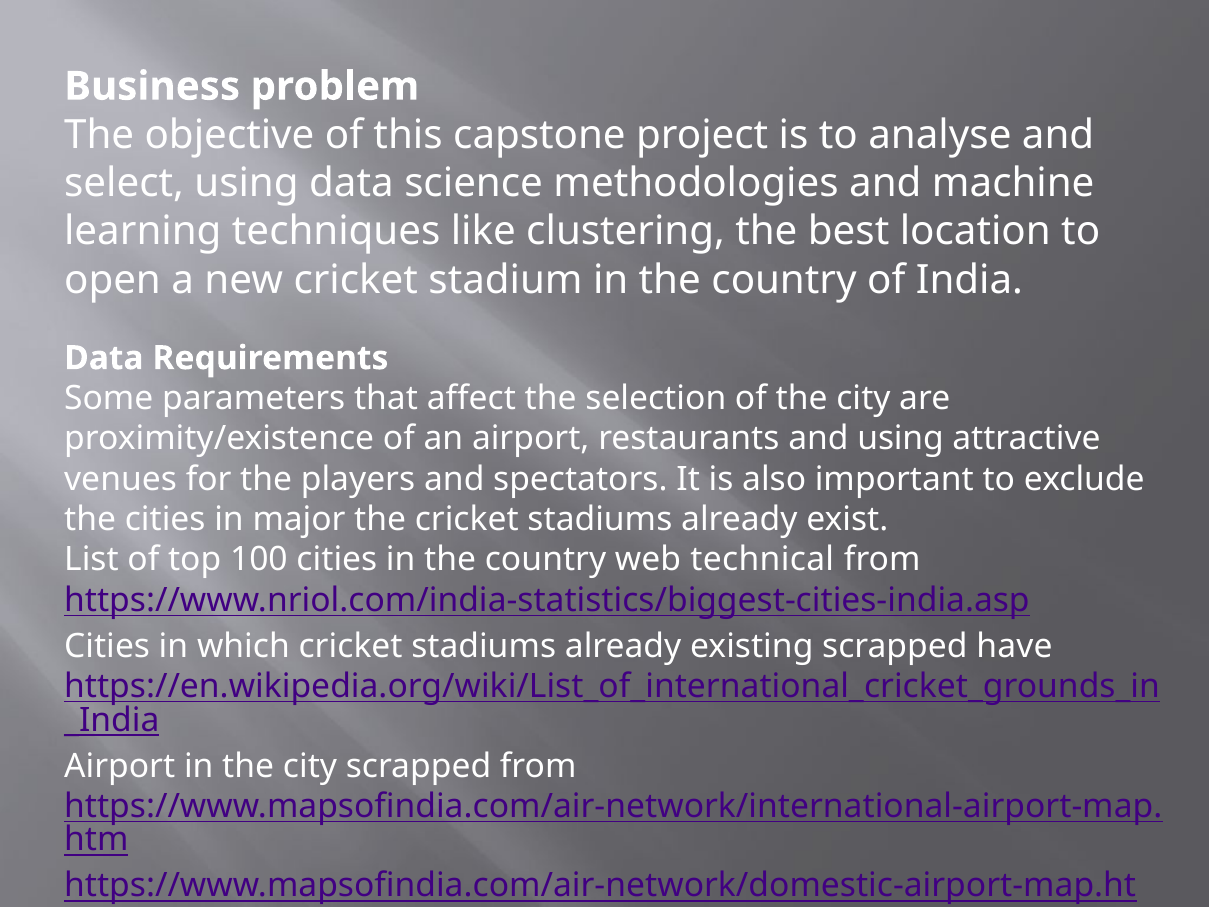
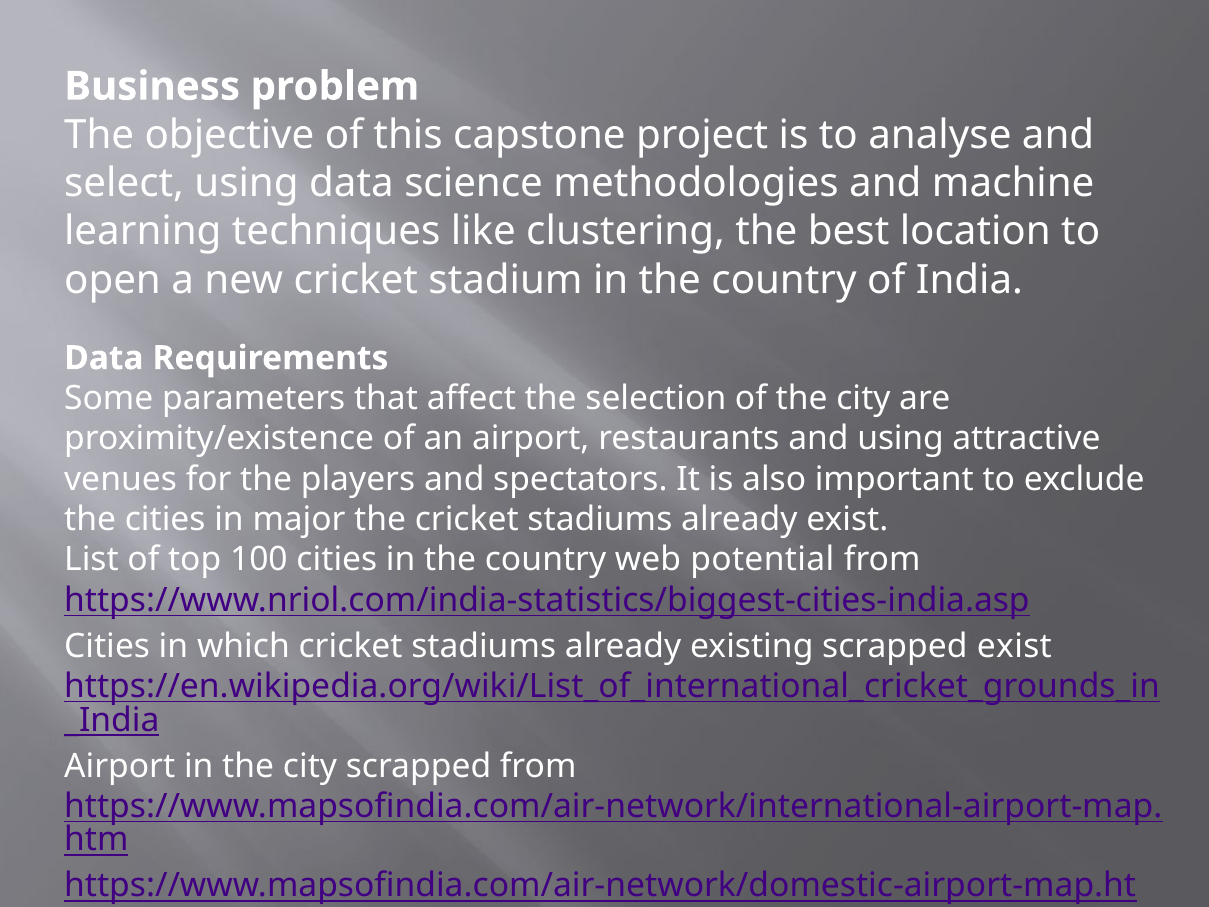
technical: technical -> potential (762, 560)
scrapped have: have -> exist (1014, 646)
